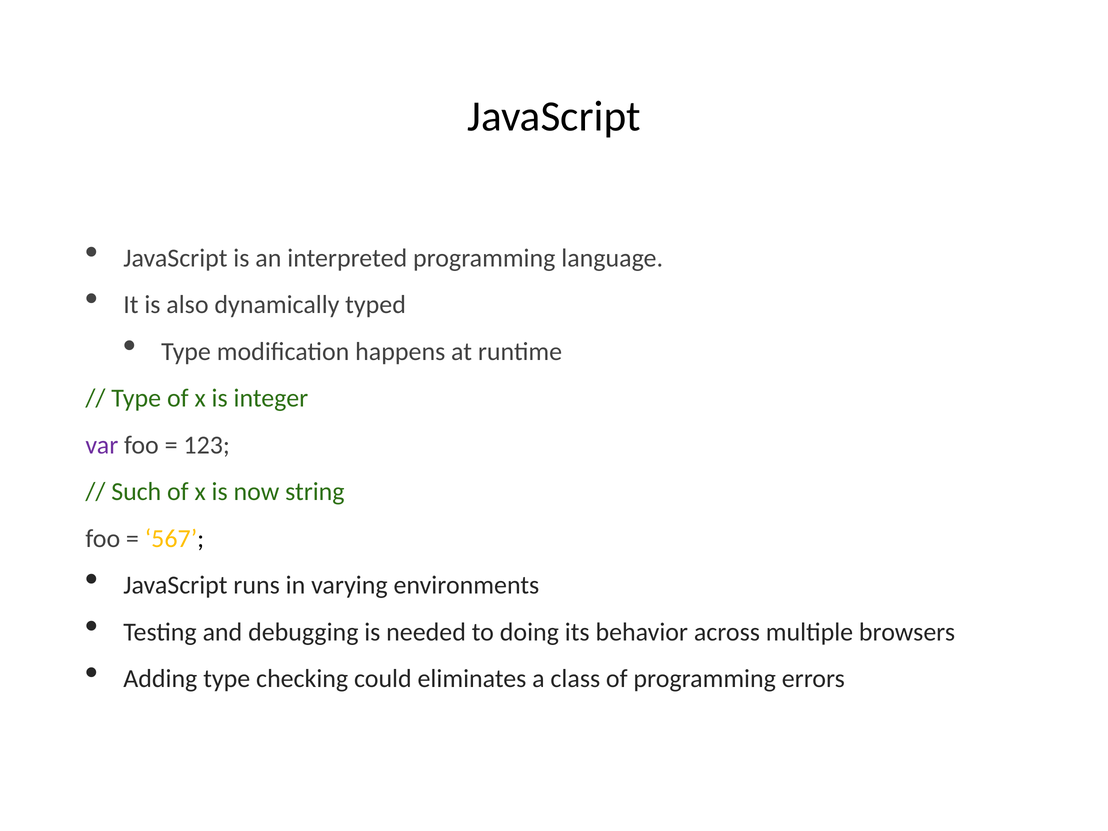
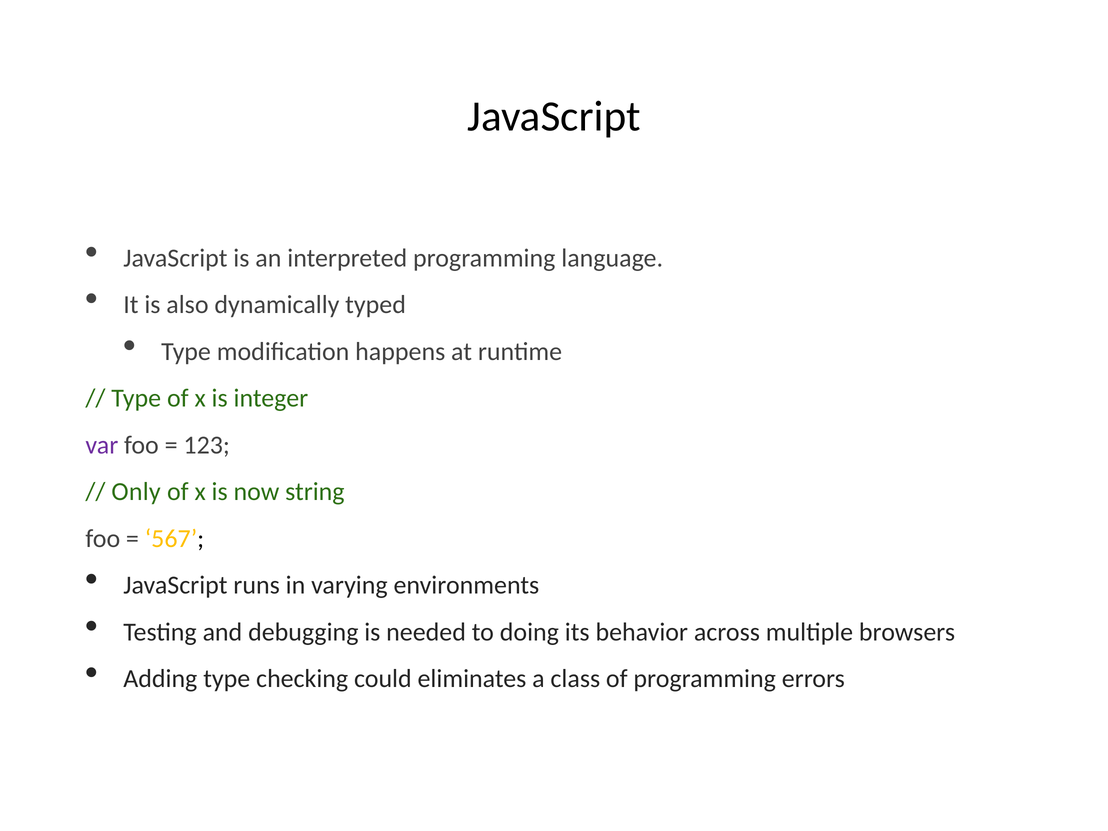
Such: Such -> Only (136, 492)
